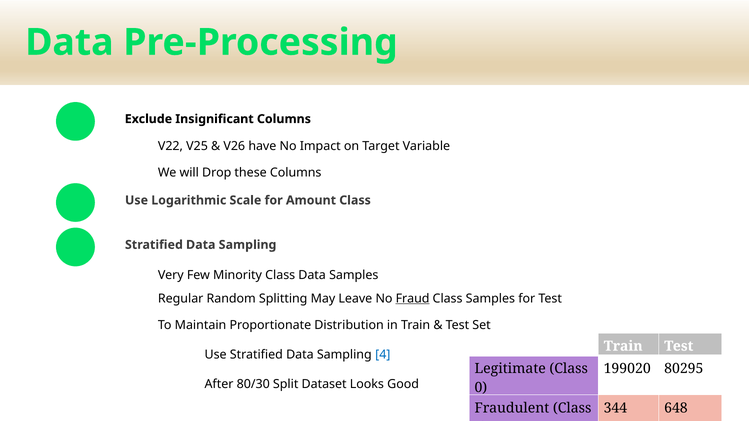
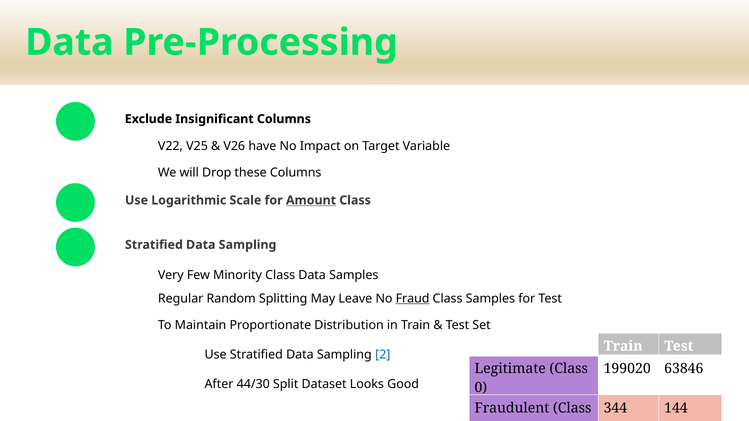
Amount underline: none -> present (311, 200)
4: 4 -> 2 (383, 355)
80295: 80295 -> 63846 (684, 369)
80/30: 80/30 -> 44/30 (253, 384)
648: 648 -> 144 (676, 408)
